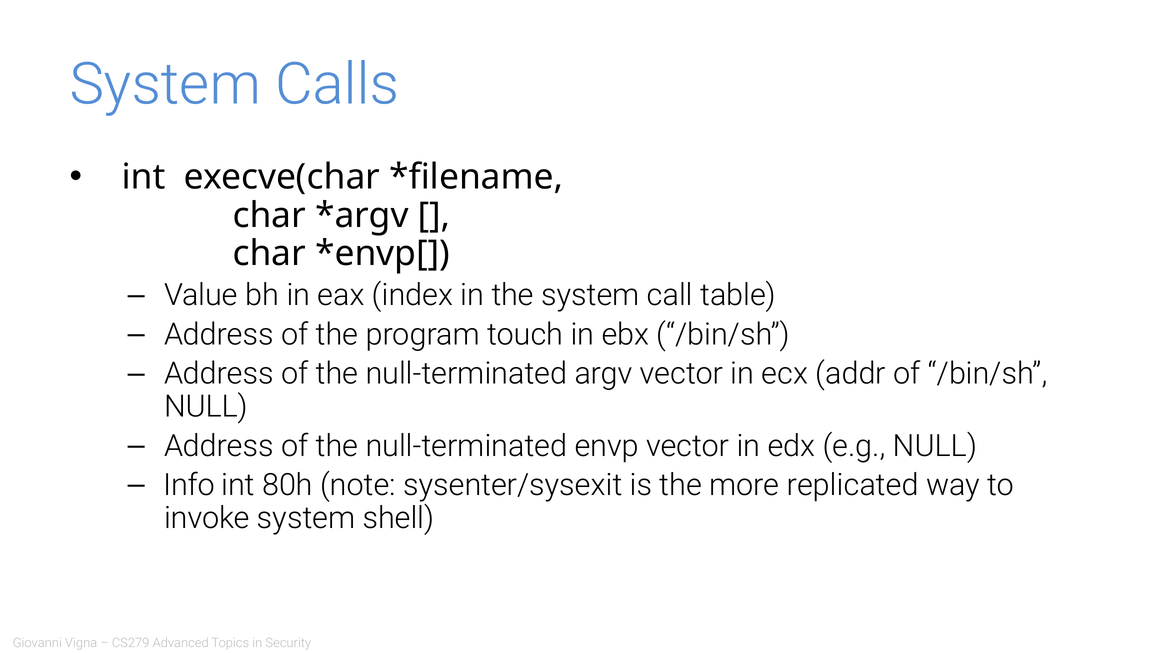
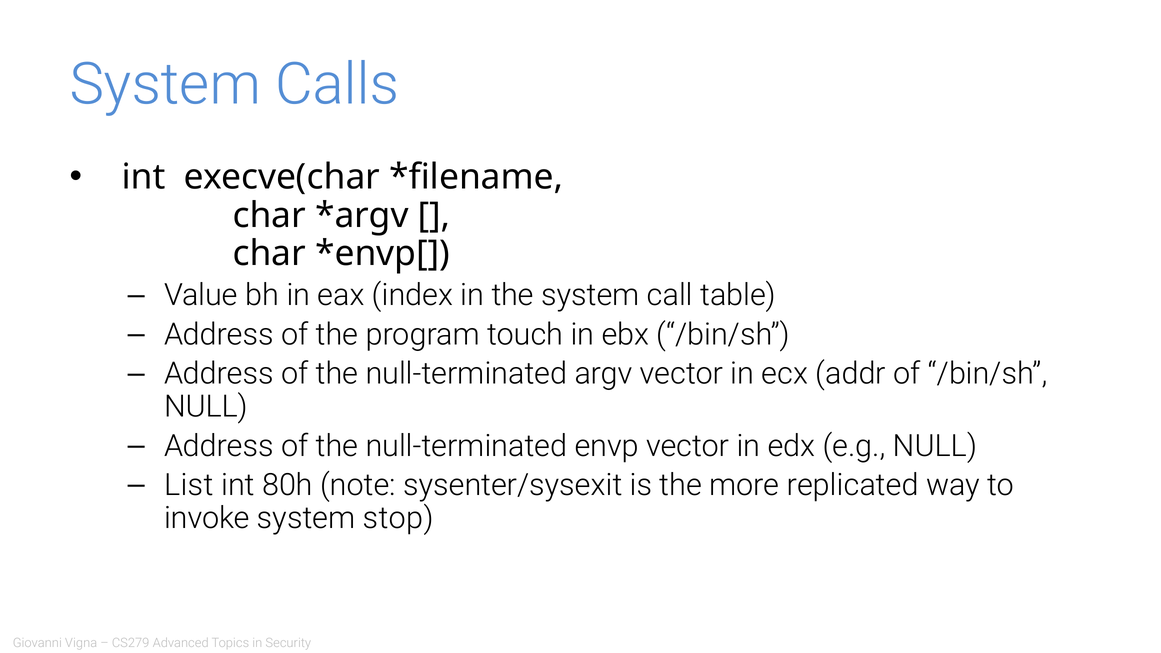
Info: Info -> List (189, 485)
shell: shell -> stop (398, 518)
